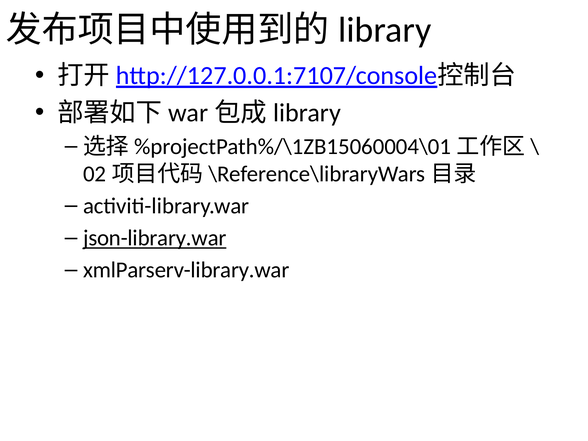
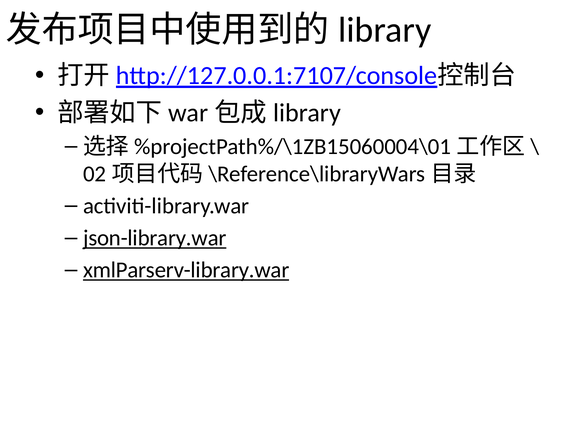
xmlParserv-library.war underline: none -> present (186, 270)
